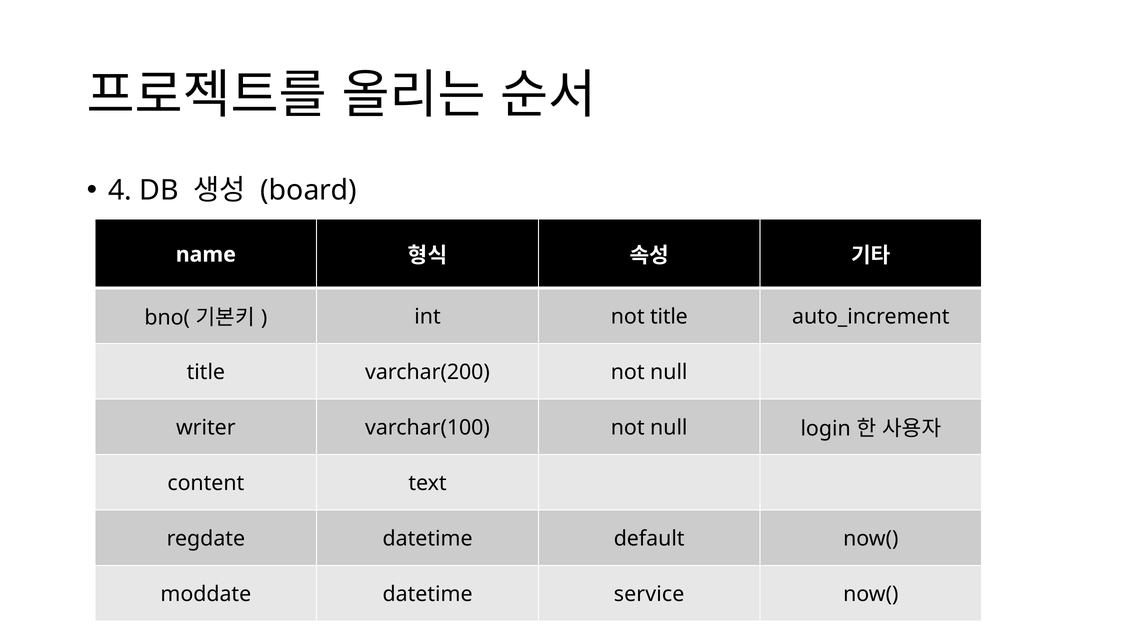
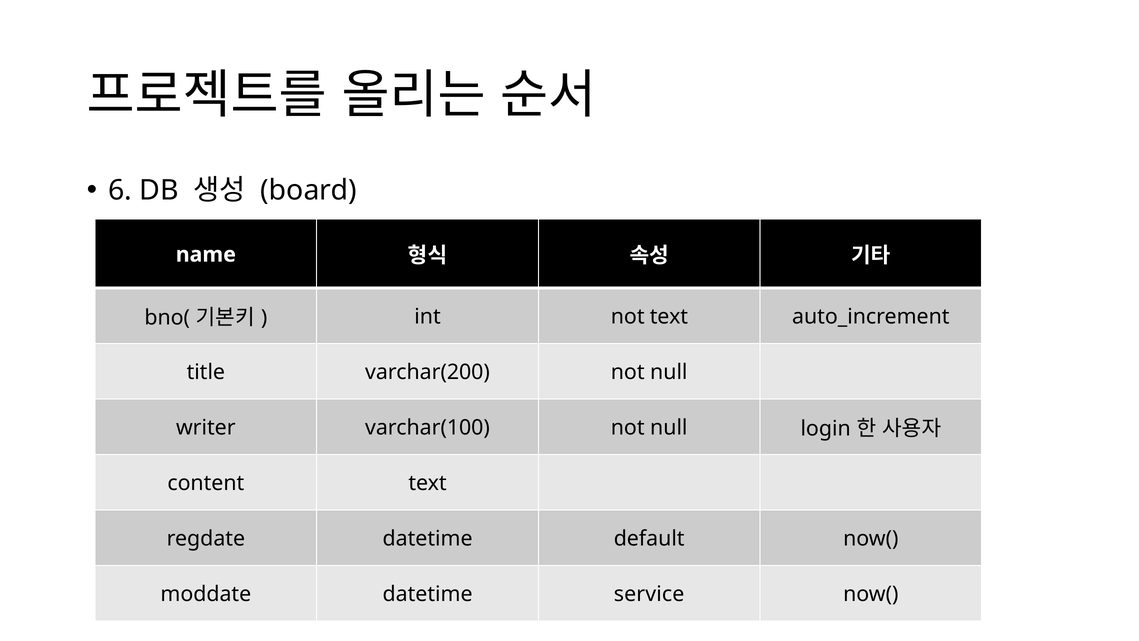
4: 4 -> 6 (120, 190)
not title: title -> text (669, 317)
